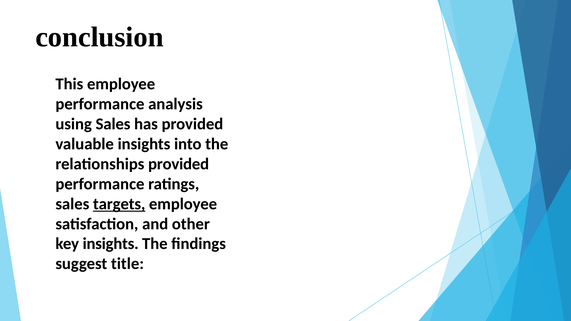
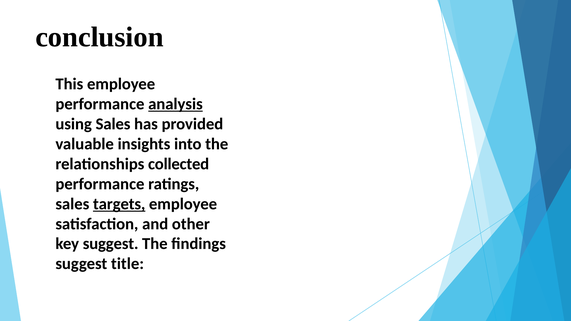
analysis underline: none -> present (175, 104)
relationships provided: provided -> collected (179, 164)
key insights: insights -> suggest (111, 244)
